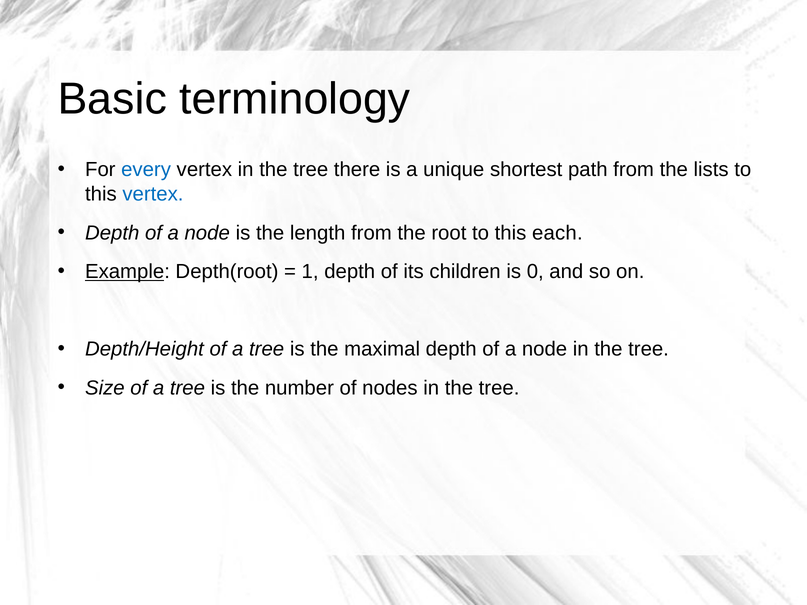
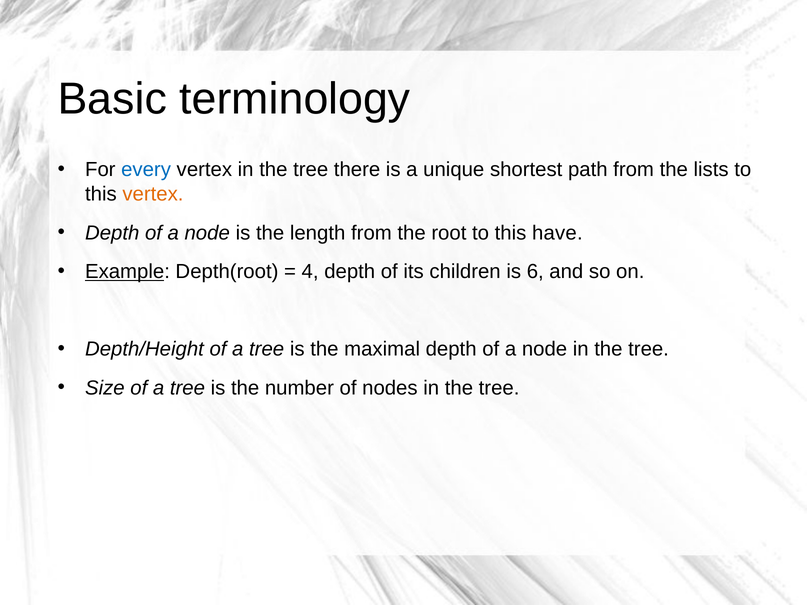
vertex colour: blue -> orange (153, 194)
each: each -> have (557, 233)
1: 1 -> 4 (310, 272)
0: 0 -> 6 (535, 272)
